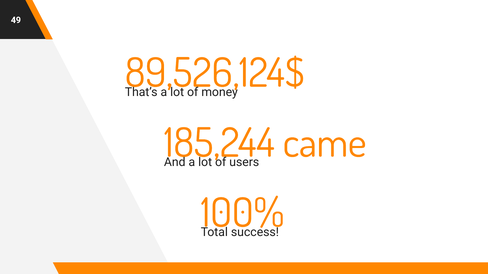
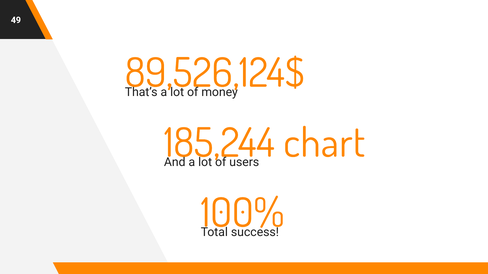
came: came -> chart (324, 144)
